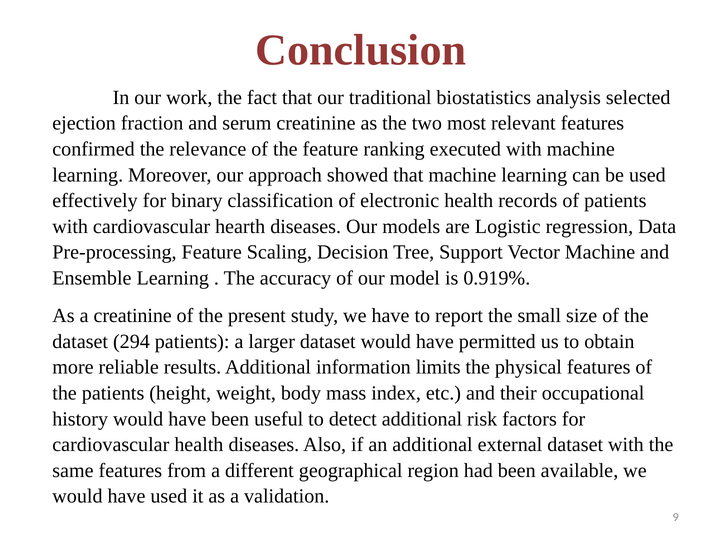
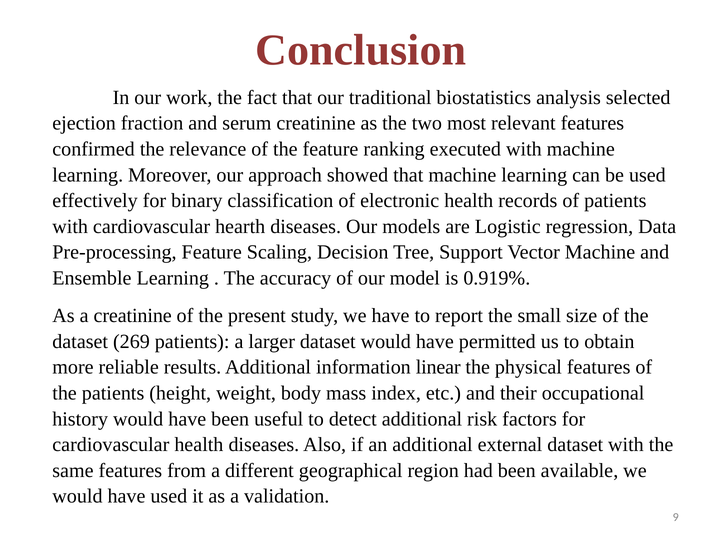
294: 294 -> 269 (131, 341)
limits: limits -> linear (438, 367)
